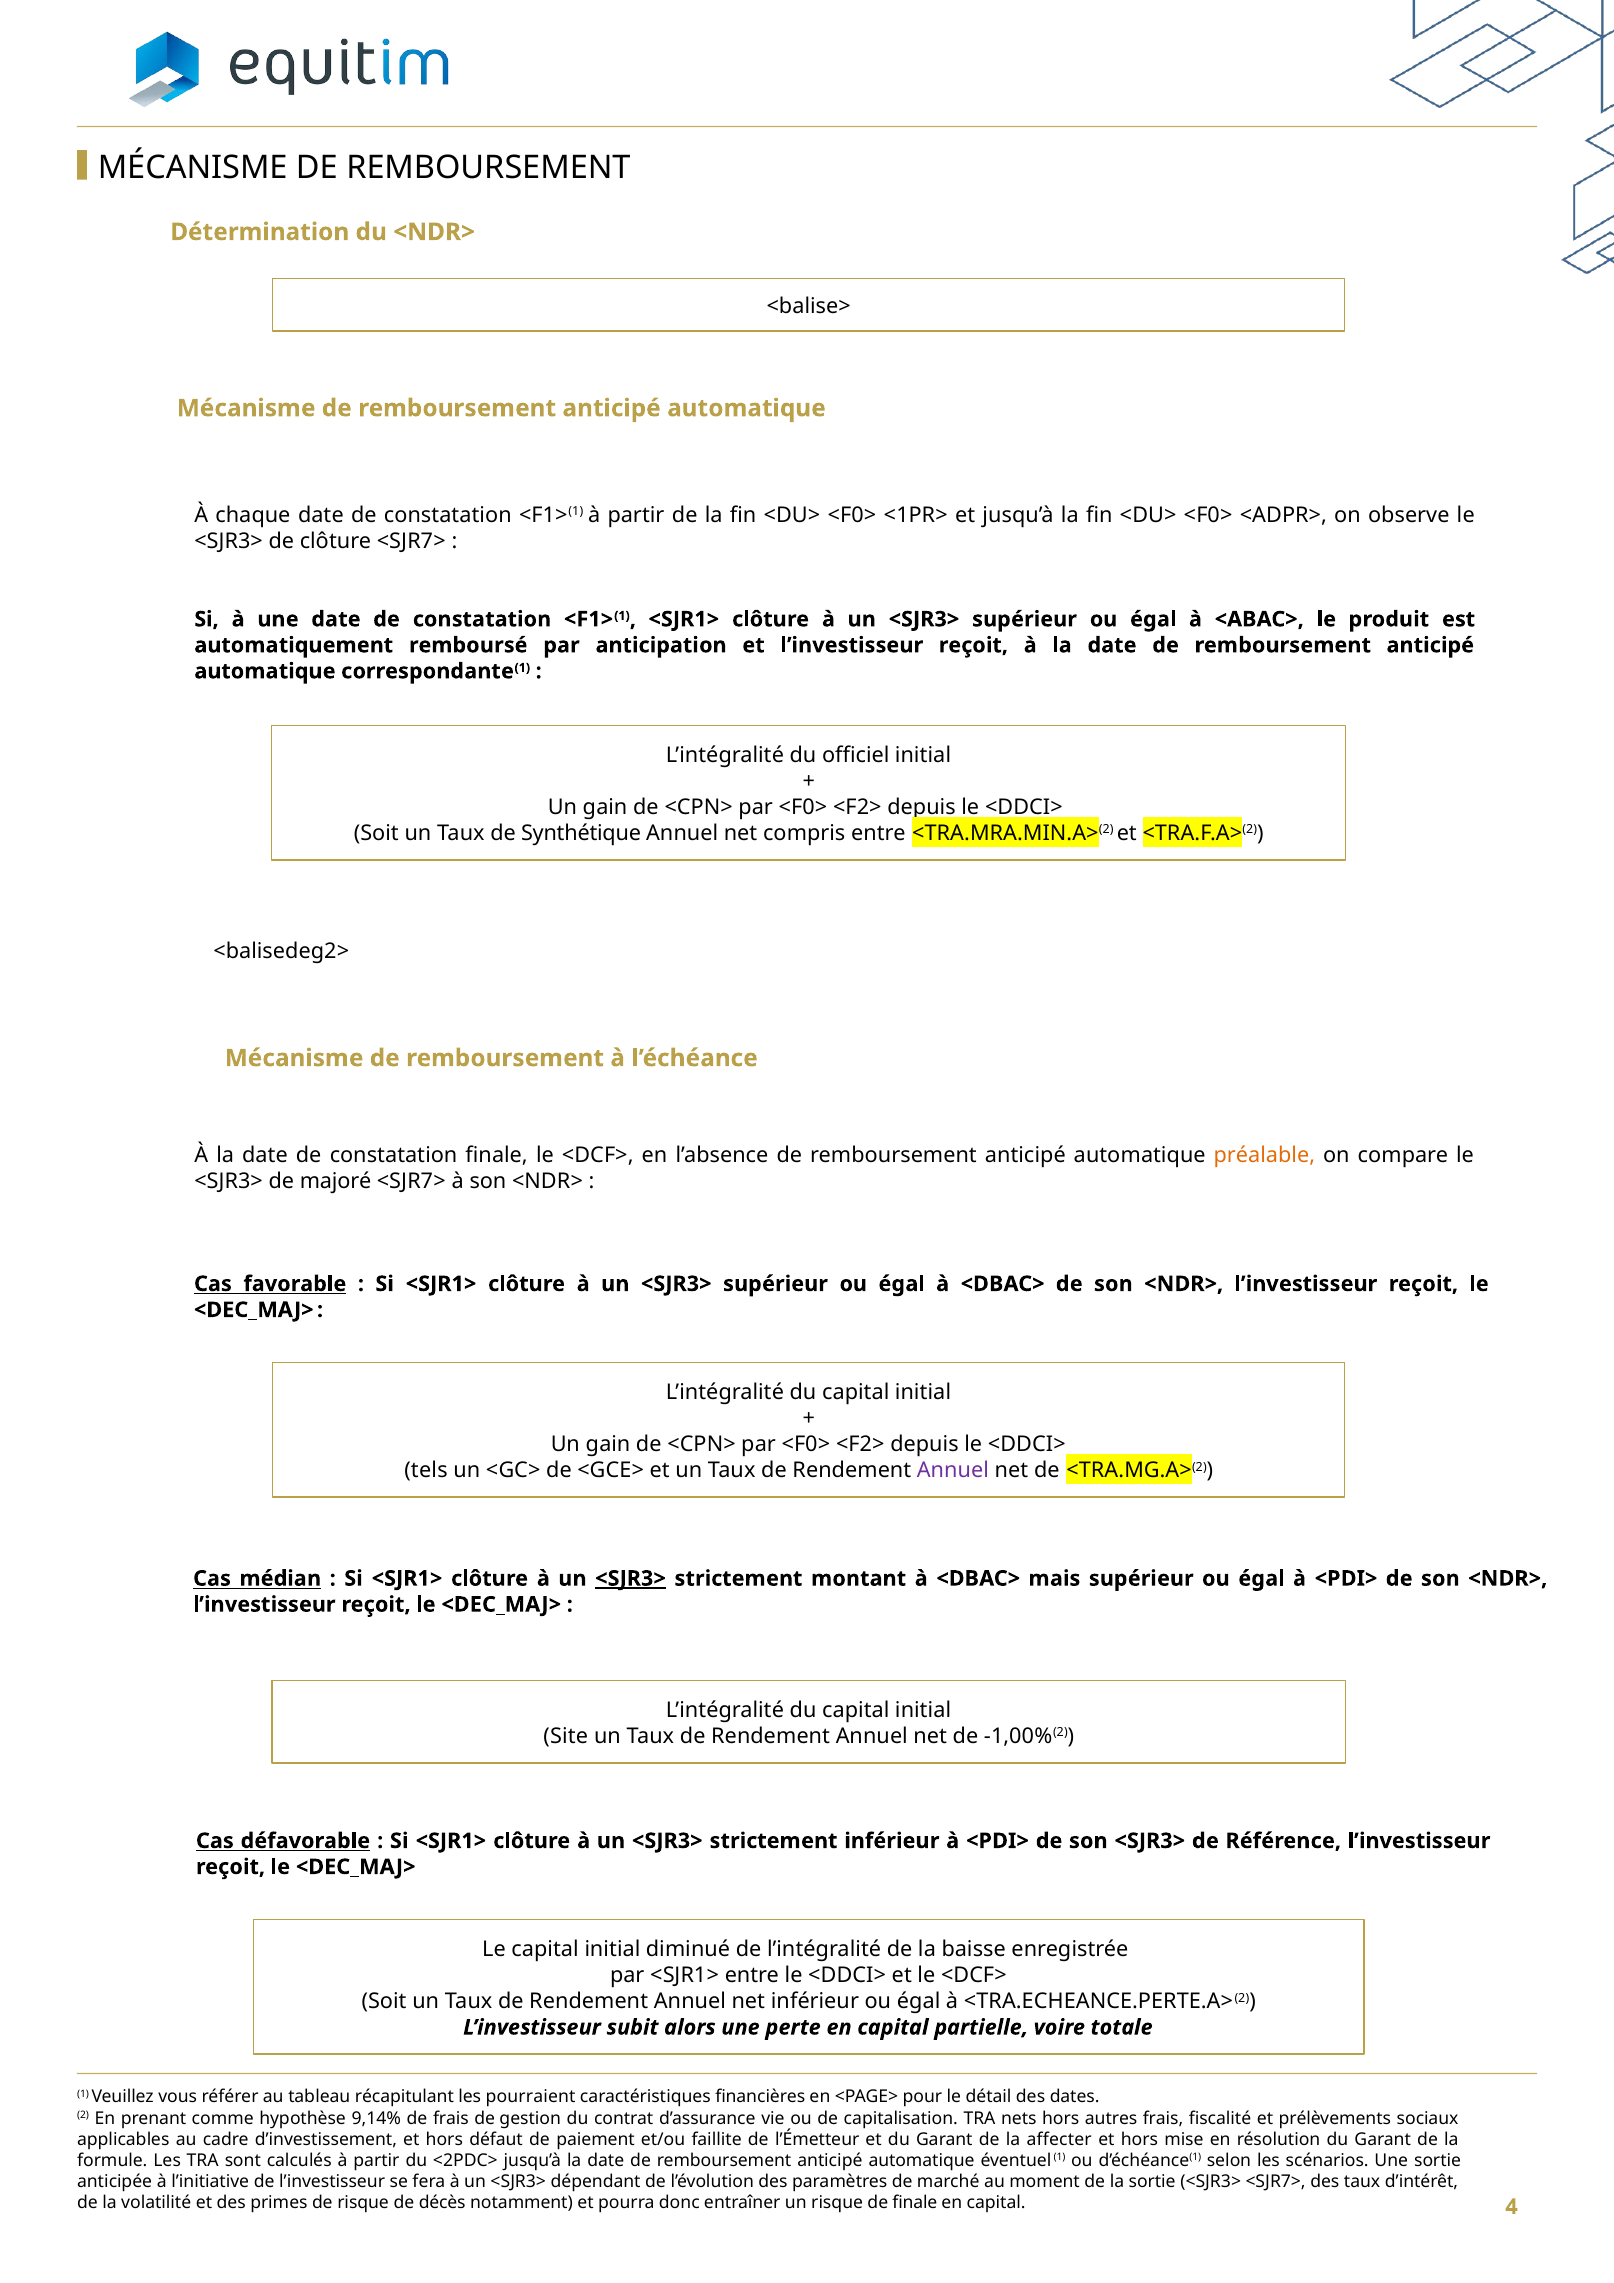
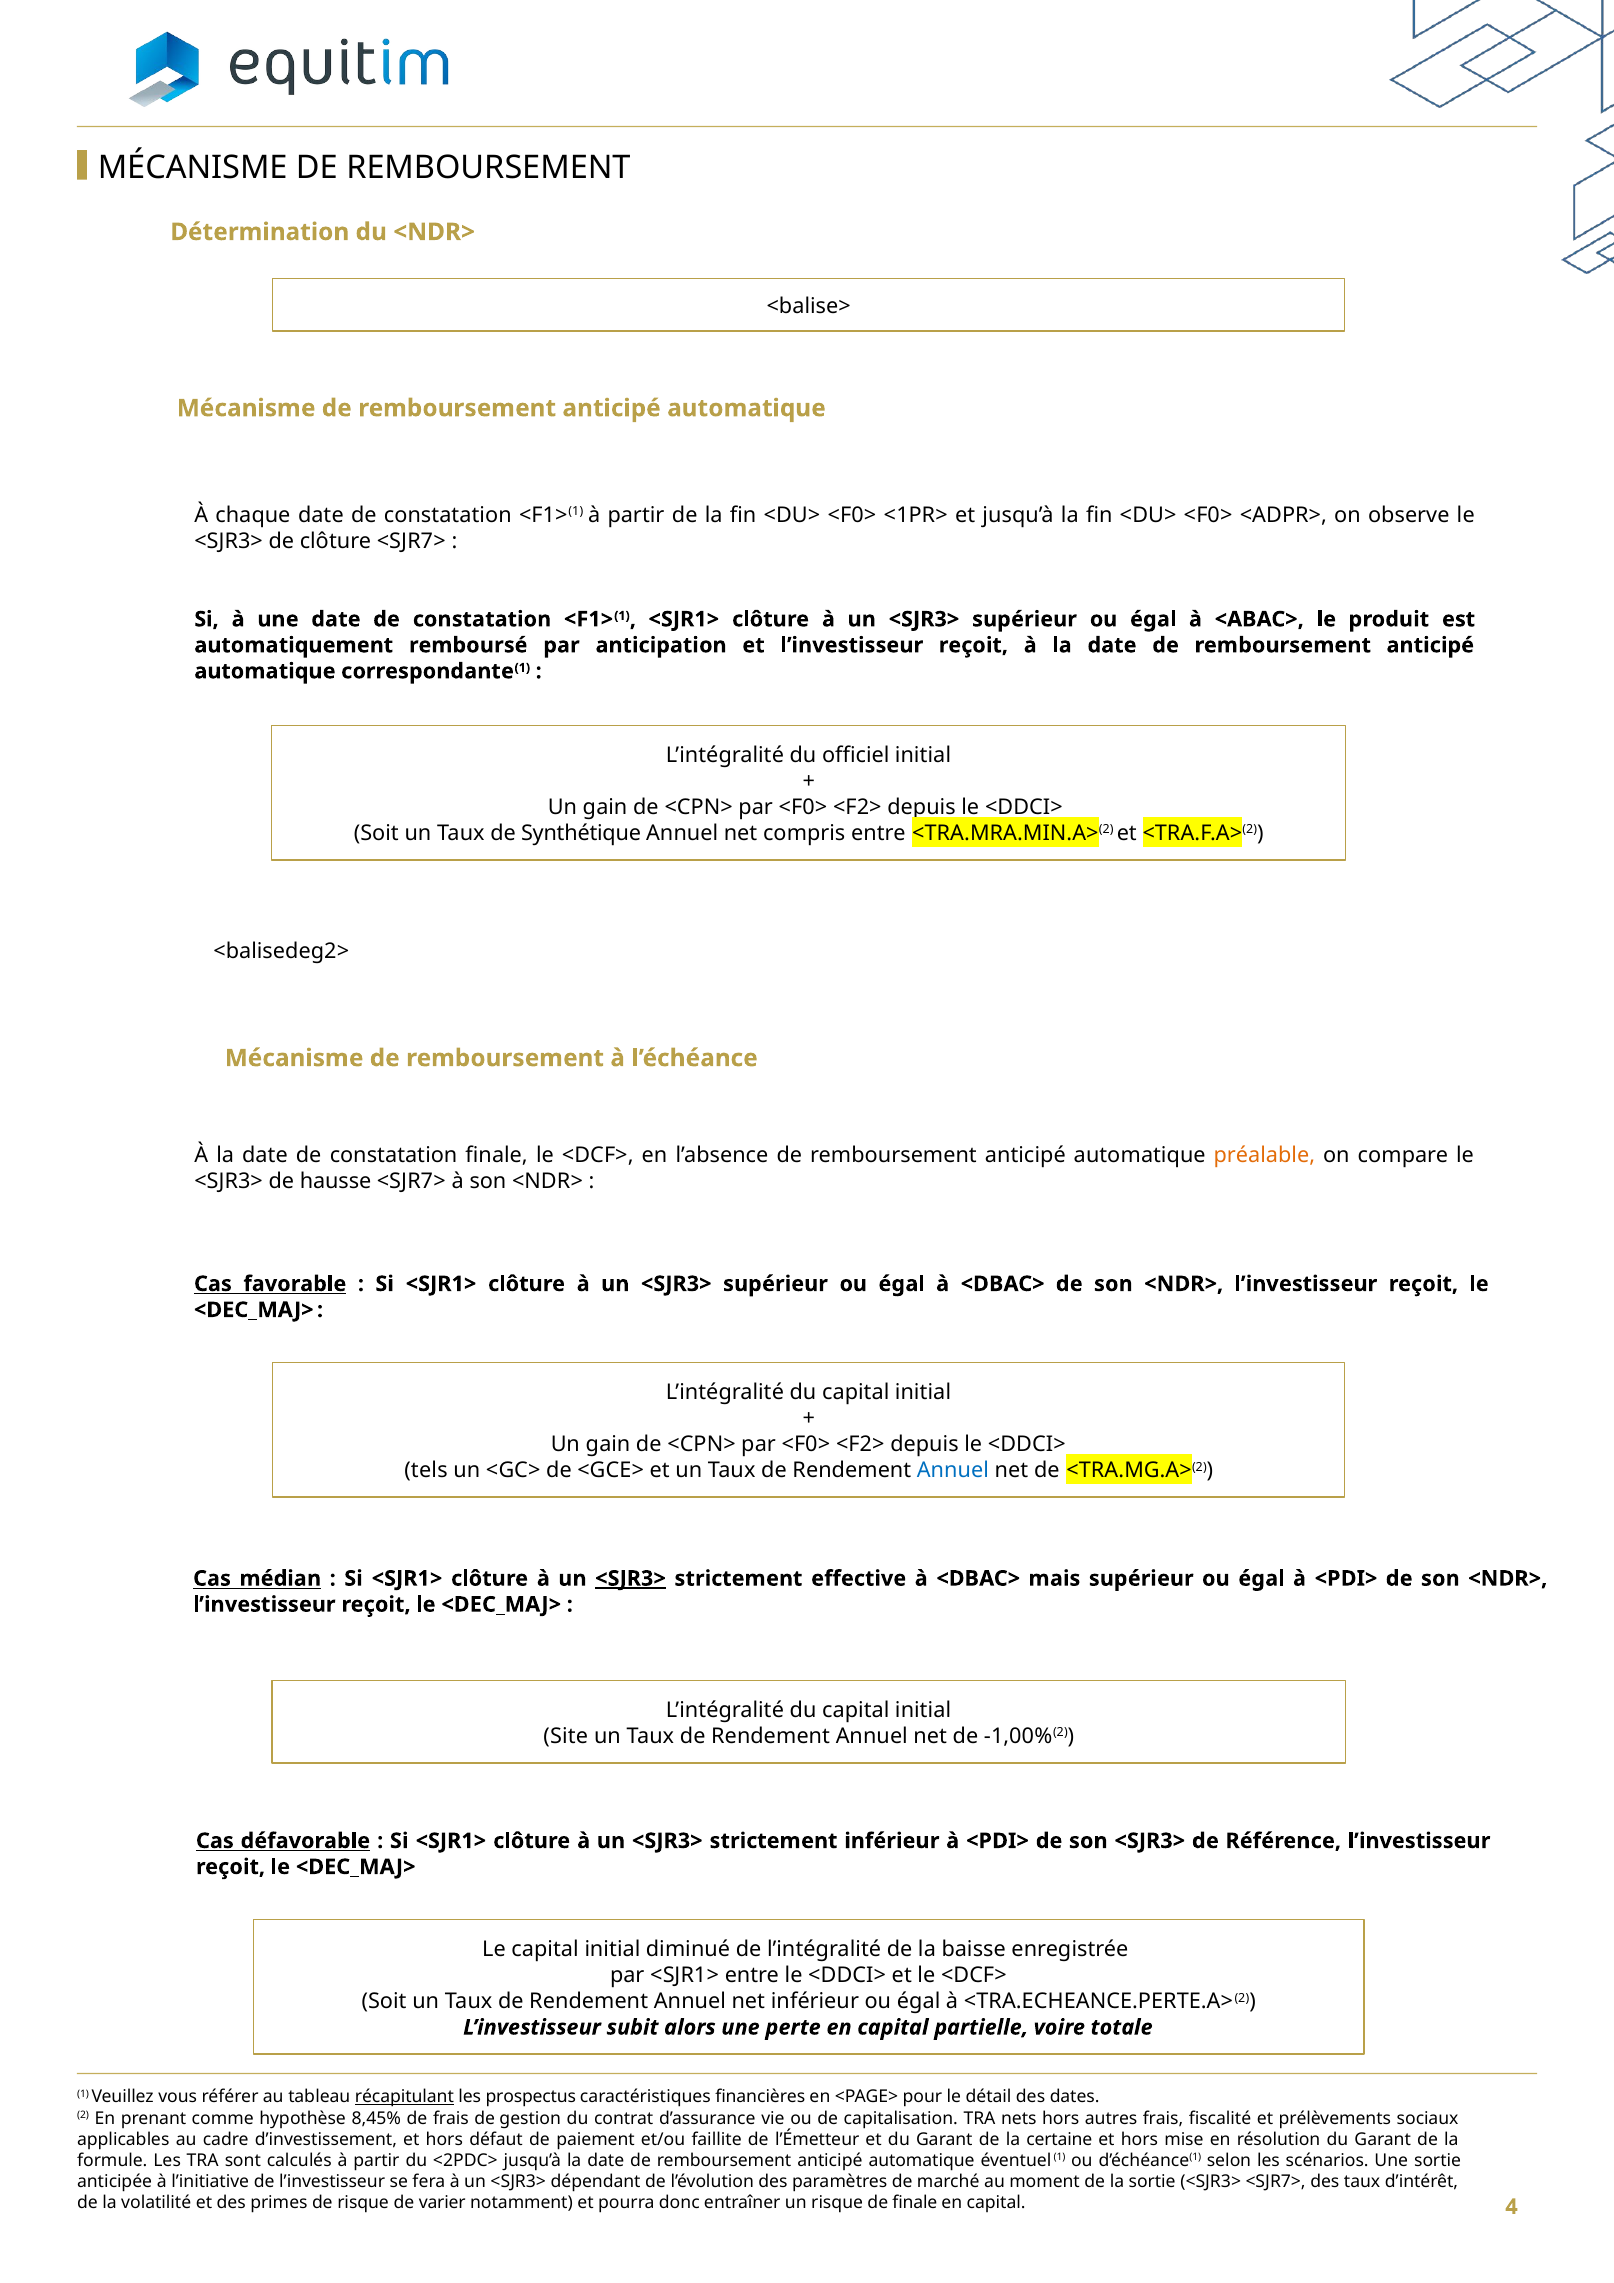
majoré: majoré -> hausse (336, 1182)
Annuel colour: purple -> blue (953, 1470)
montant: montant -> effective (859, 1578)
récapitulant underline: none -> present (404, 2097)
pourraient: pourraient -> prospectus (531, 2097)
9,14%: 9,14% -> 8,45% (376, 2118)
affecter: affecter -> certaine (1059, 2139)
décès: décès -> varier (442, 2202)
